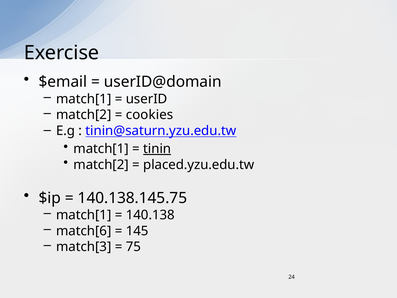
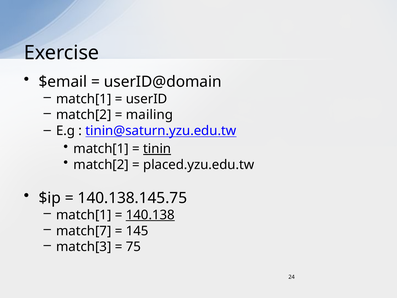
cookies: cookies -> mailing (150, 115)
140.138 underline: none -> present (150, 215)
match[6: match[6 -> match[7 (84, 231)
